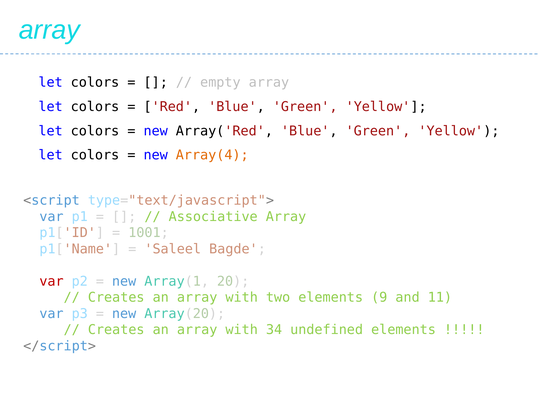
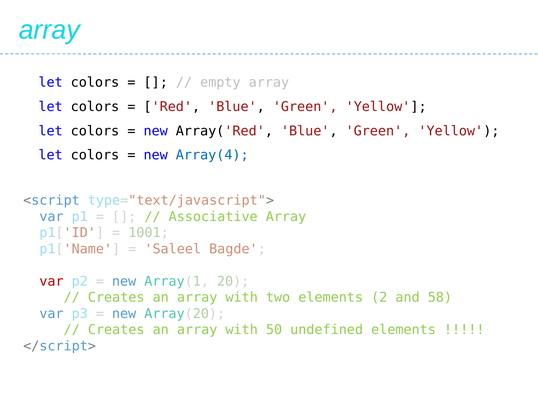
Array(4 colour: orange -> blue (212, 155)
9: 9 -> 2 (379, 297)
11: 11 -> 58 (440, 297)
34: 34 -> 50 (274, 329)
